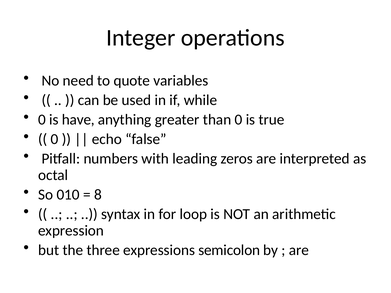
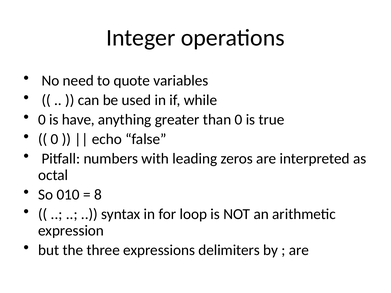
semicolon: semicolon -> delimiters (229, 250)
